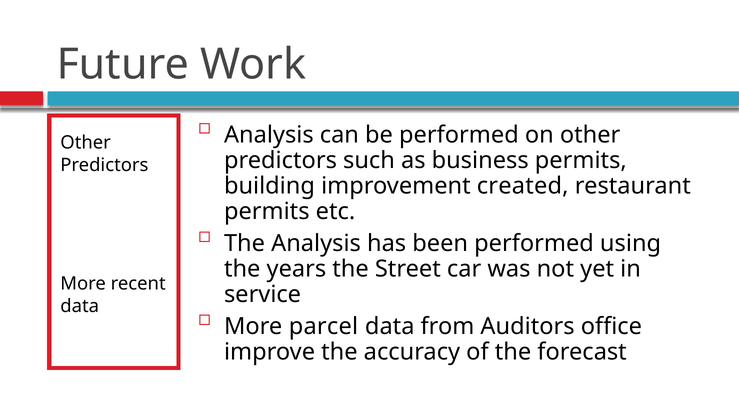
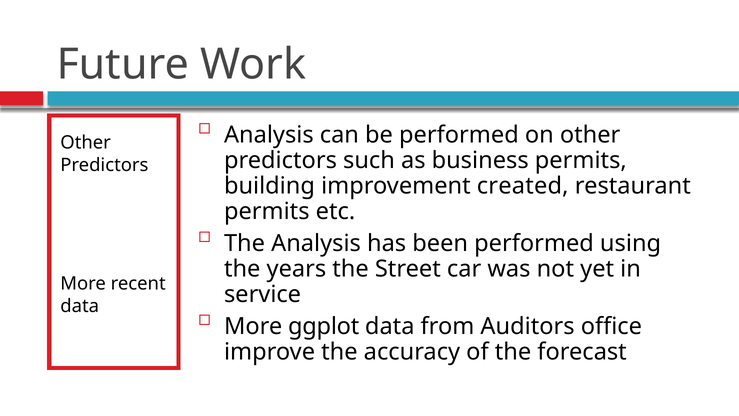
parcel: parcel -> ggplot (324, 326)
